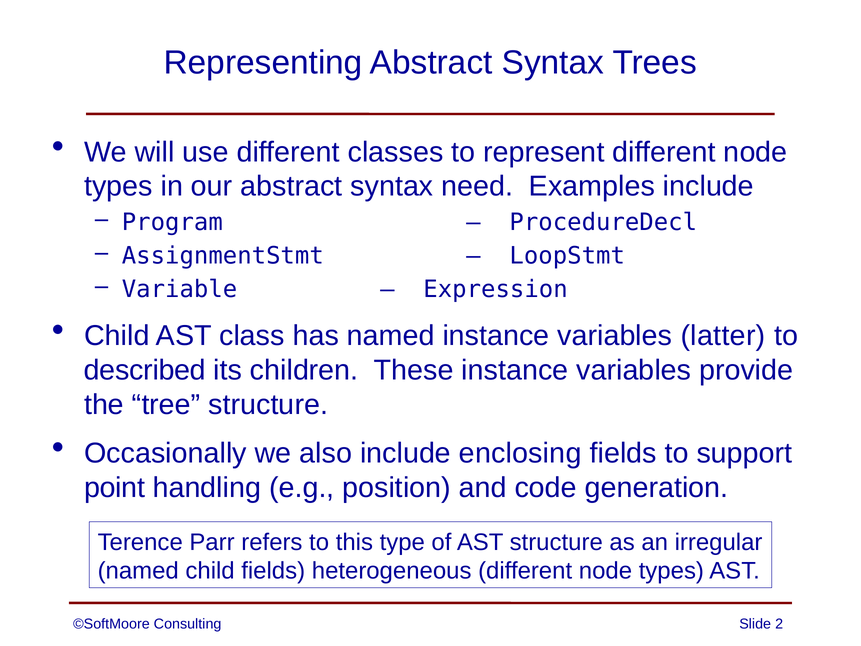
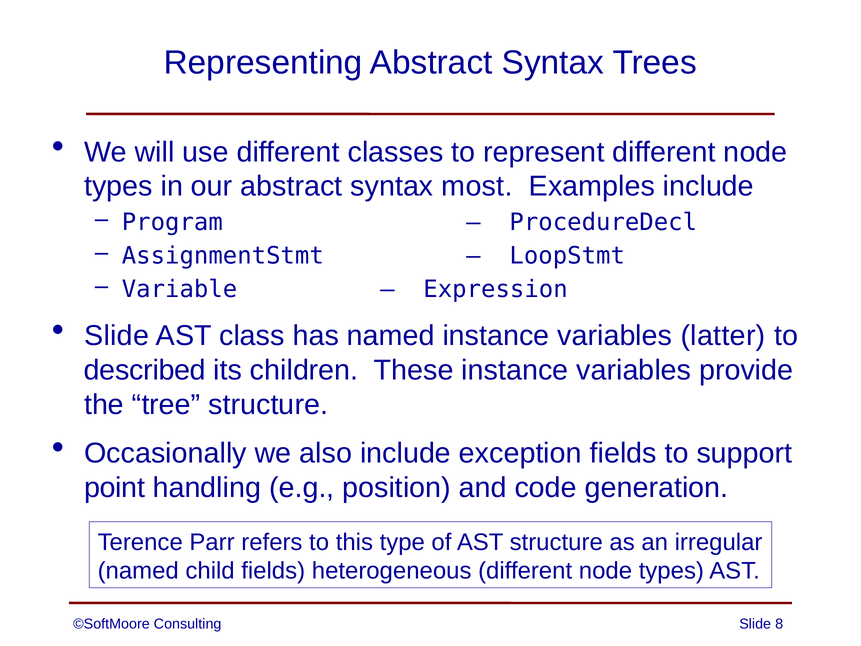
need: need -> most (477, 186)
Child: Child -> Slide (117, 336)
enclosing: enclosing -> exception (520, 453)
2: 2 -> 8 (779, 624)
